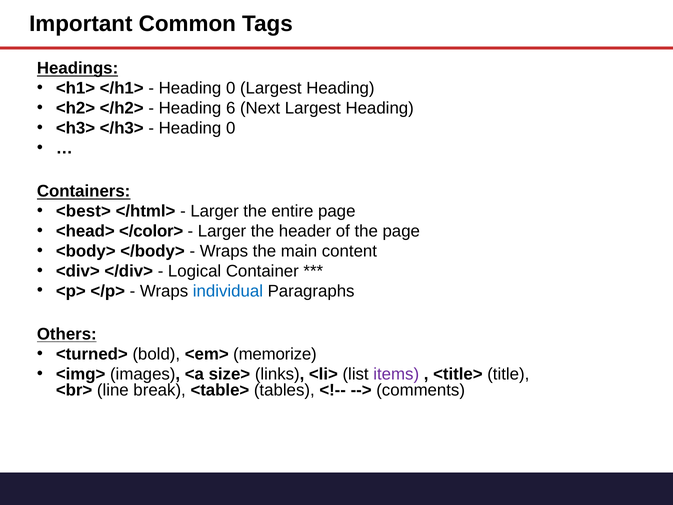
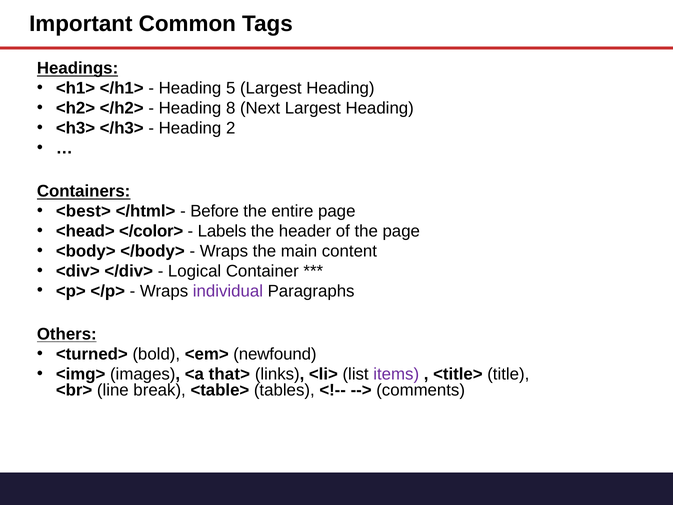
0: 0 -> 5 (231, 88)
6: 6 -> 8 (231, 108)
0: 0 -> 2 (231, 128)
Larger: Larger -> Before (215, 211)
Larger: Larger -> Labels (222, 231)
individual colour: blue -> purple (228, 291)
memorize: memorize -> newfound (275, 354)
size>: size> -> that> (229, 374)
